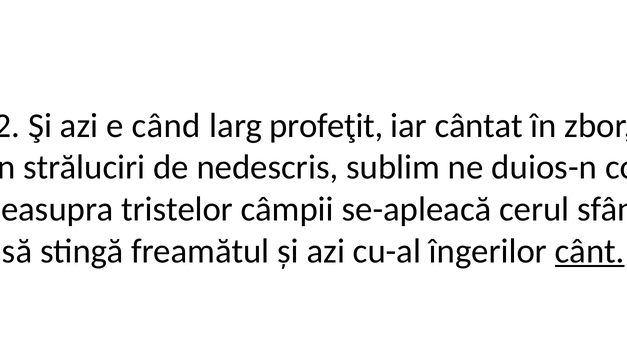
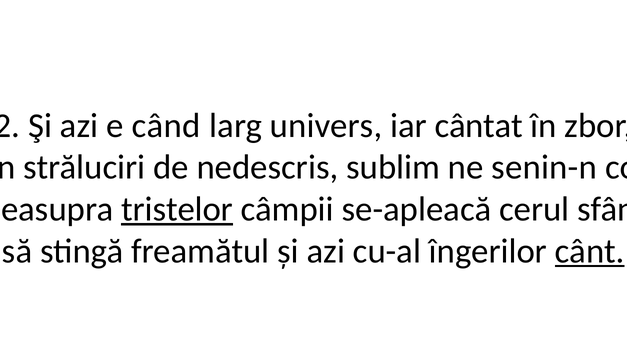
profeţit: profeţit -> univers (326, 126)
duios-n: duios-n -> senin-n (544, 167)
tristelor underline: none -> present (177, 209)
